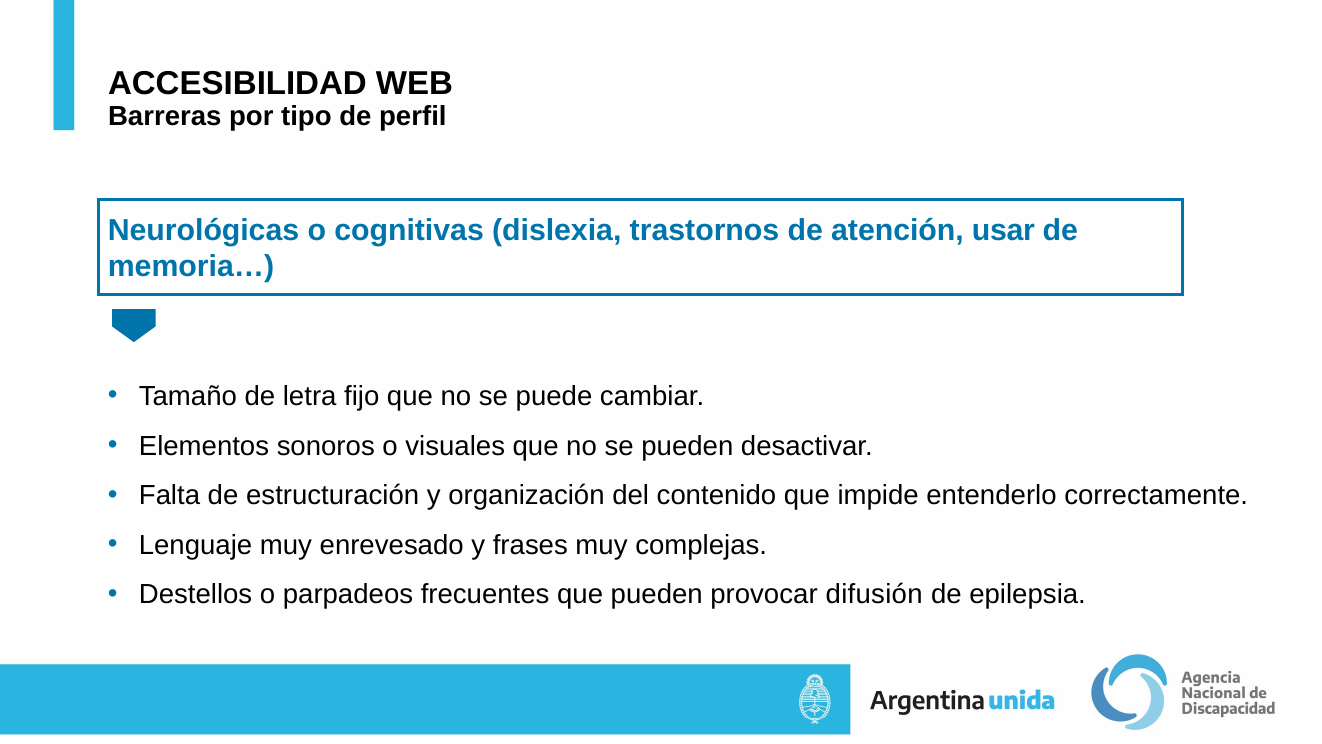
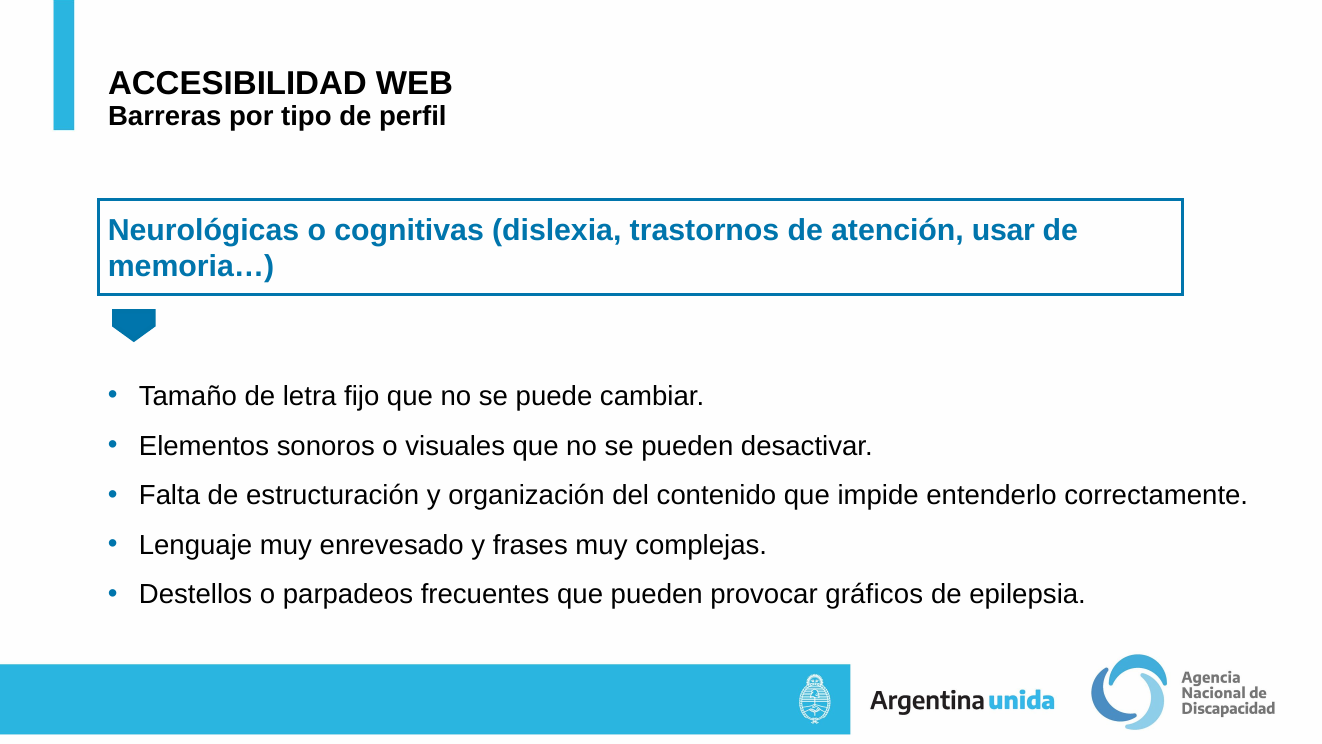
difusión: difusión -> gráficos (874, 595)
